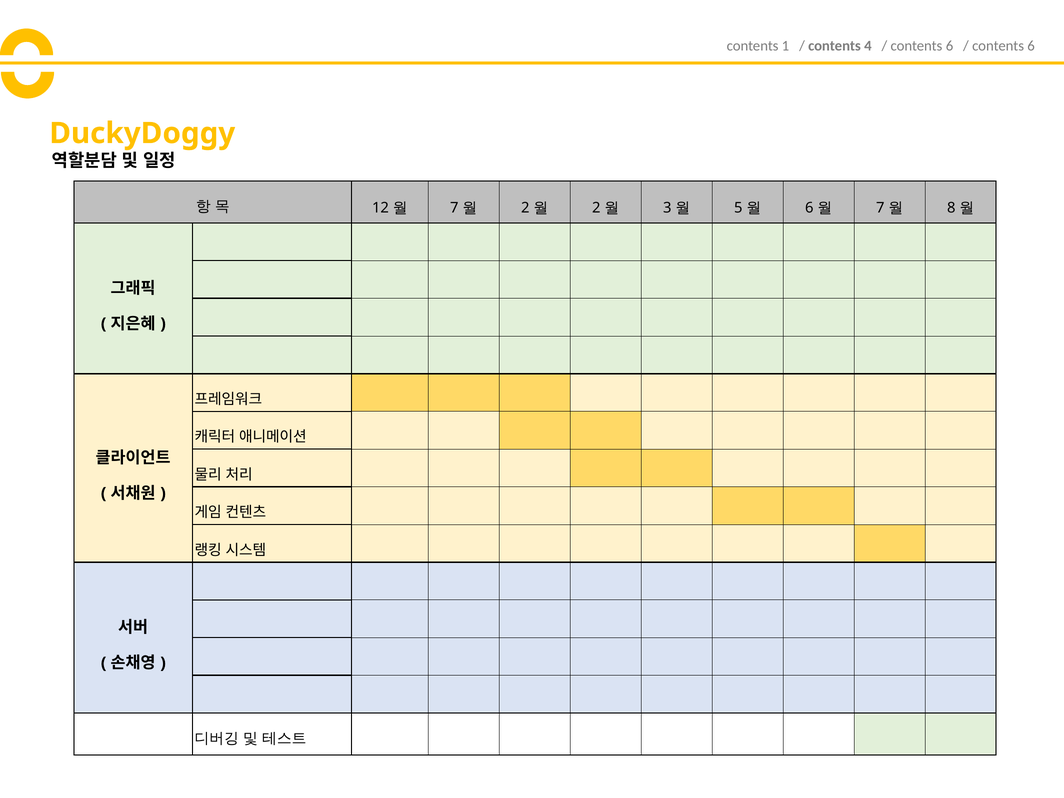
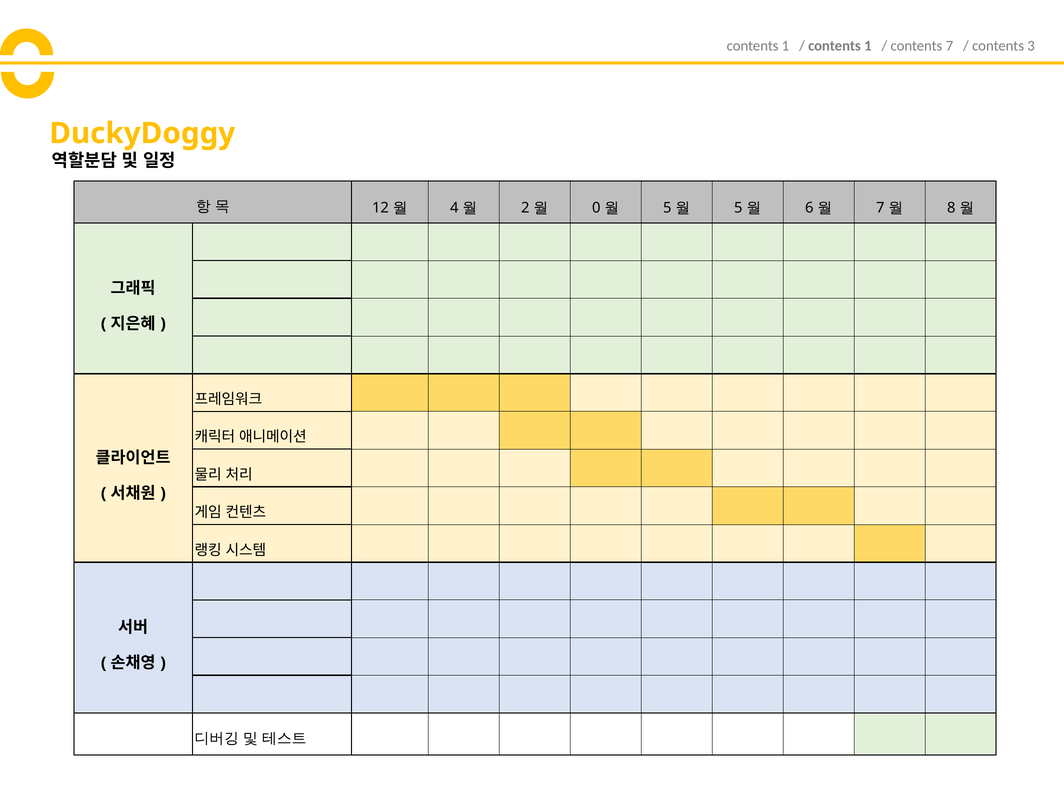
4: 4 -> 1 (868, 46)
6: 6 -> 7 (950, 46)
6: 6 -> 3 (1031, 46)
7: 7 -> 4 (454, 208)
2: 2 -> 0 (596, 208)
3: 3 -> 5 (667, 208)
